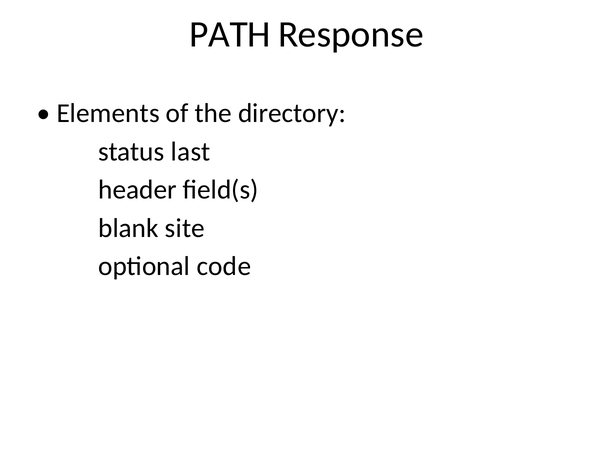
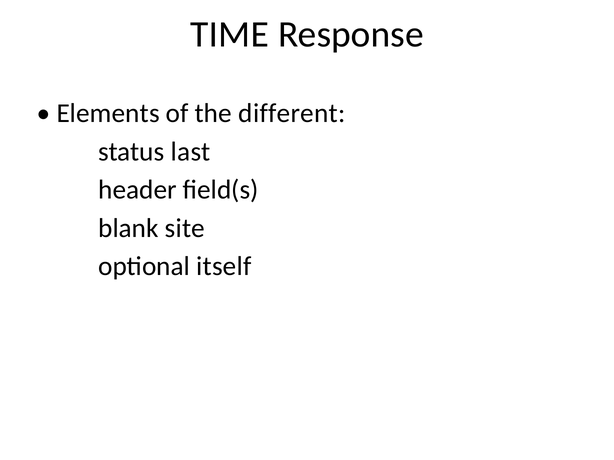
PATH: PATH -> TIME (230, 34)
directory: directory -> different (292, 114)
code: code -> itself (224, 266)
